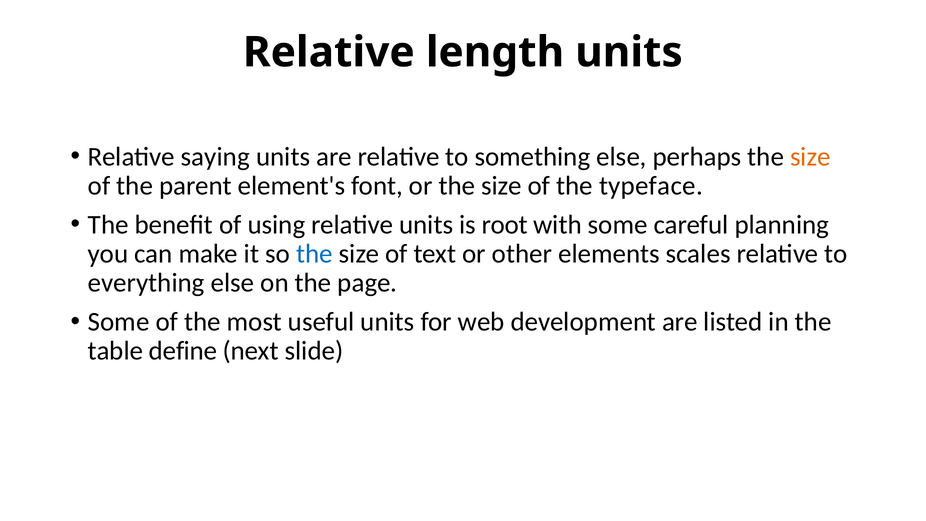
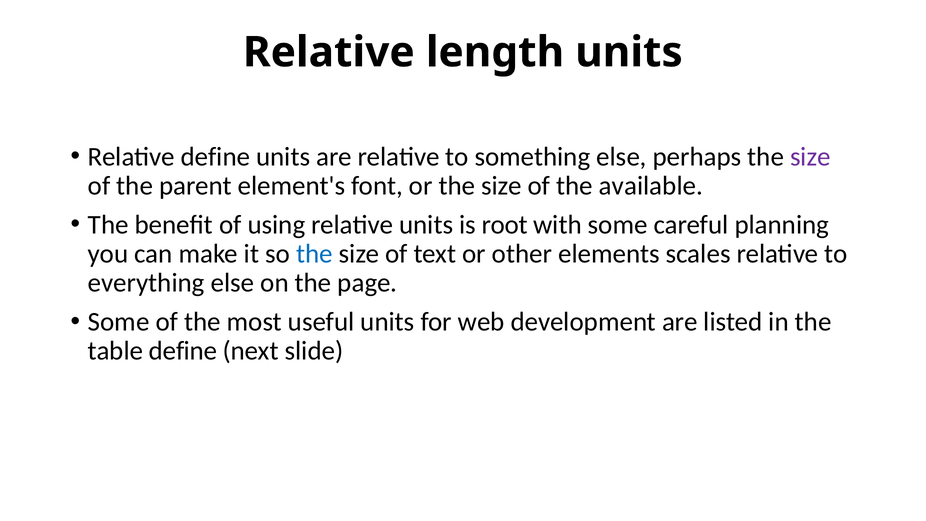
Relative saying: saying -> define (215, 157)
size colour: orange -> purple (810, 157)
typeface: typeface -> available (651, 186)
